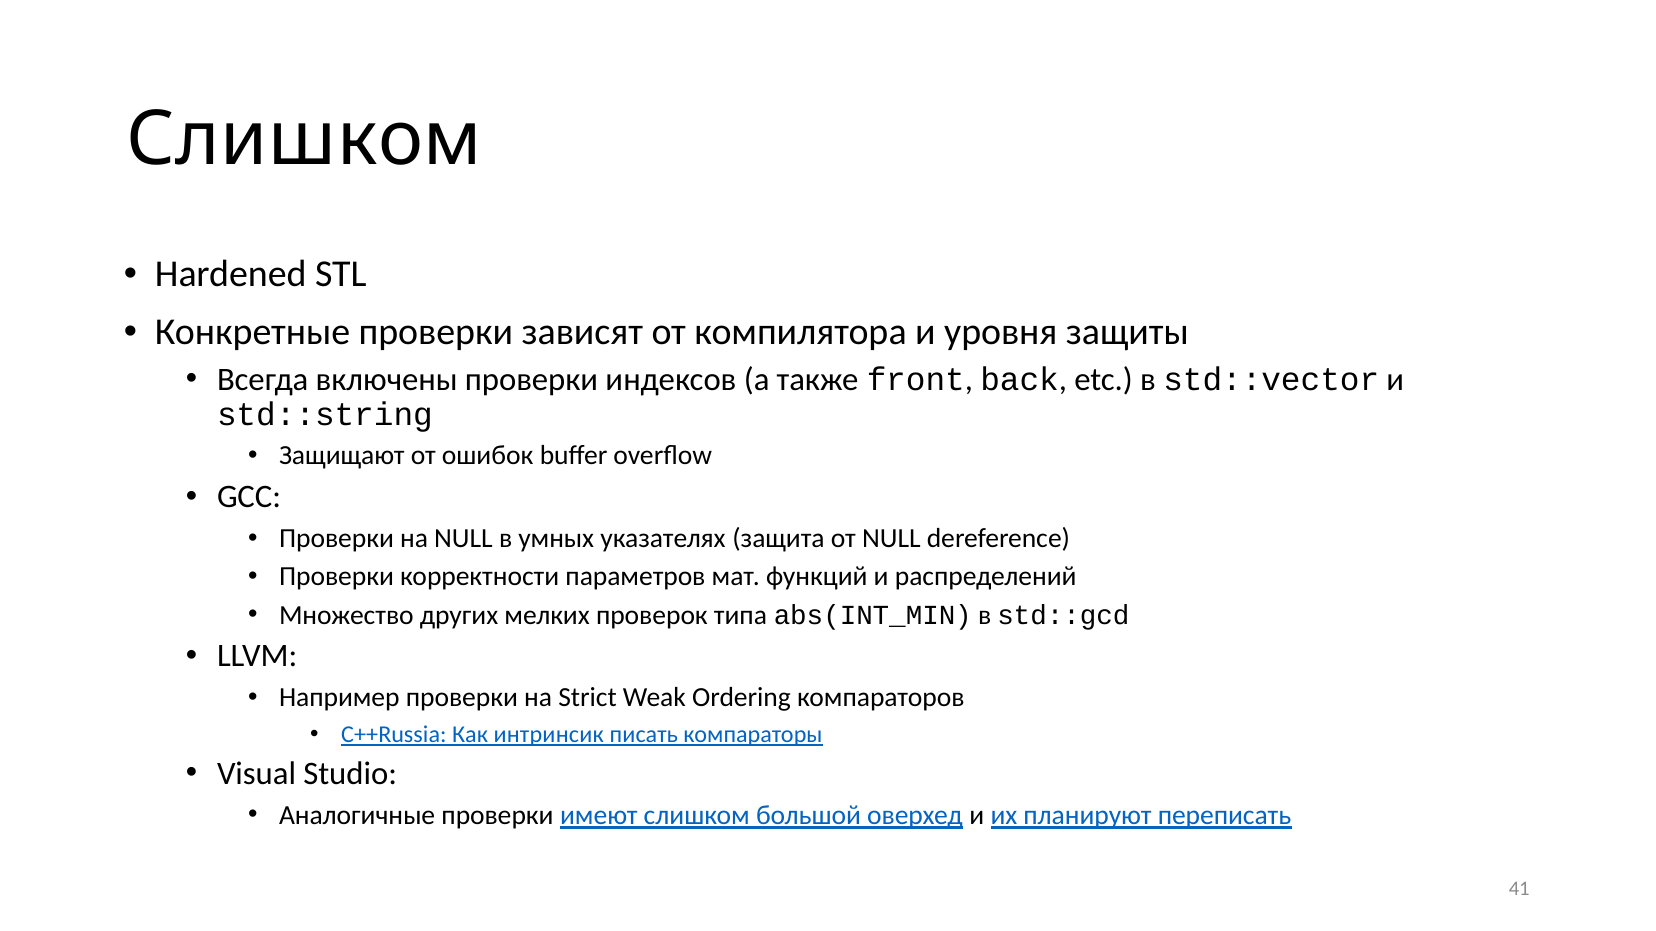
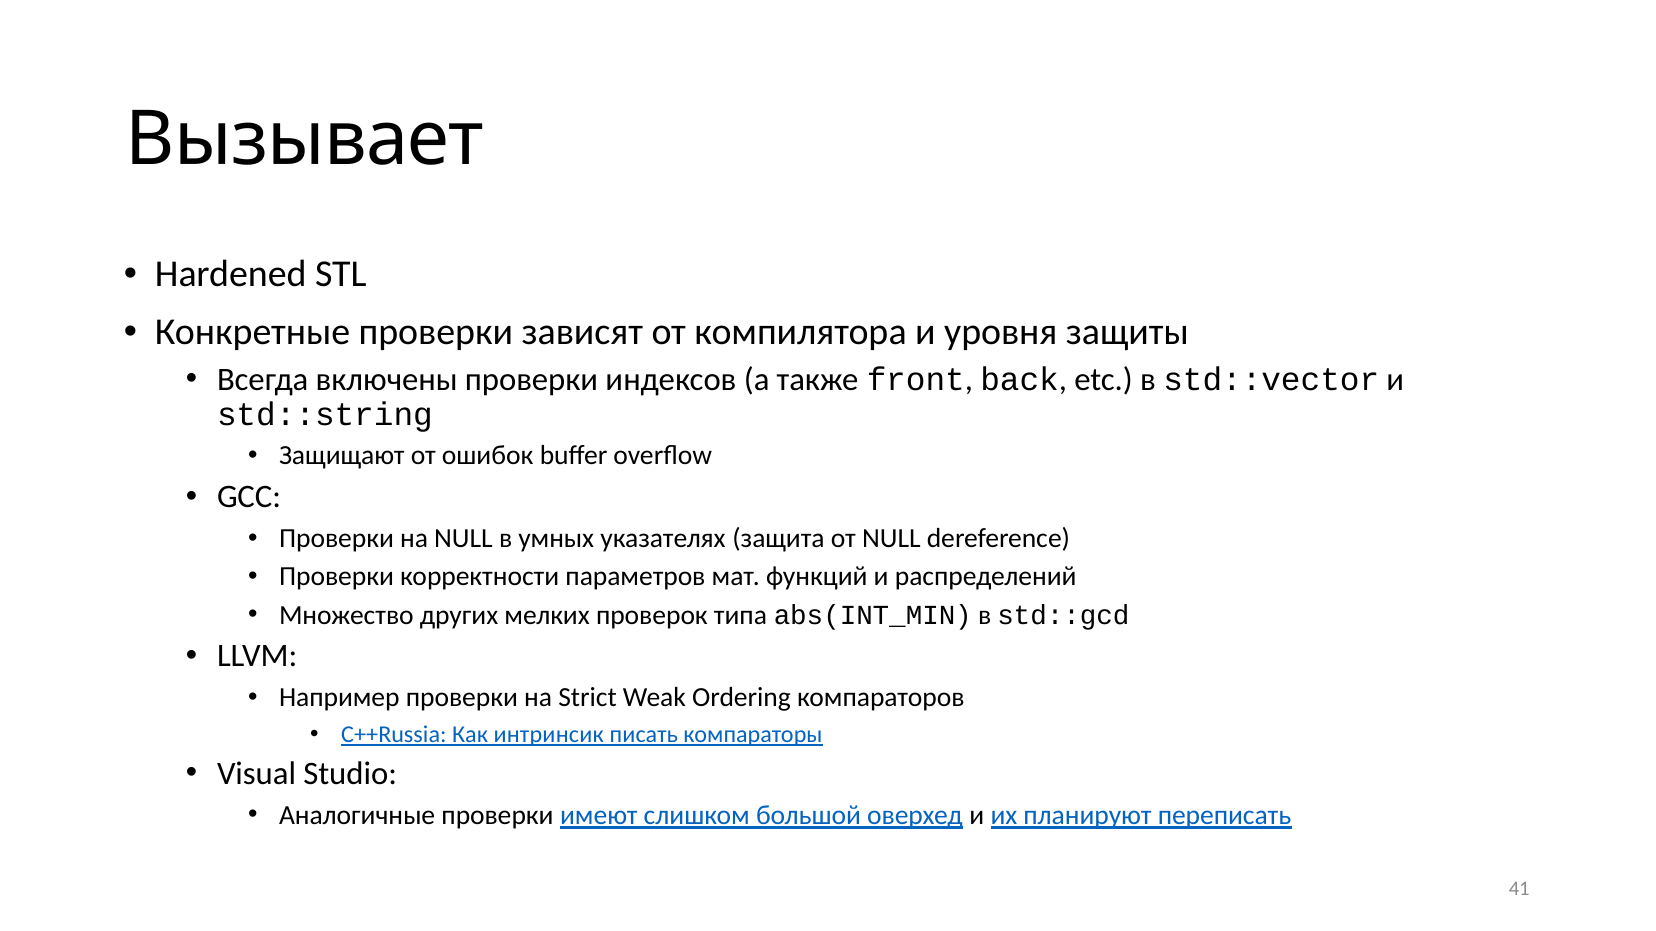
Слишком: Слишком -> Вызывает (305, 139)
